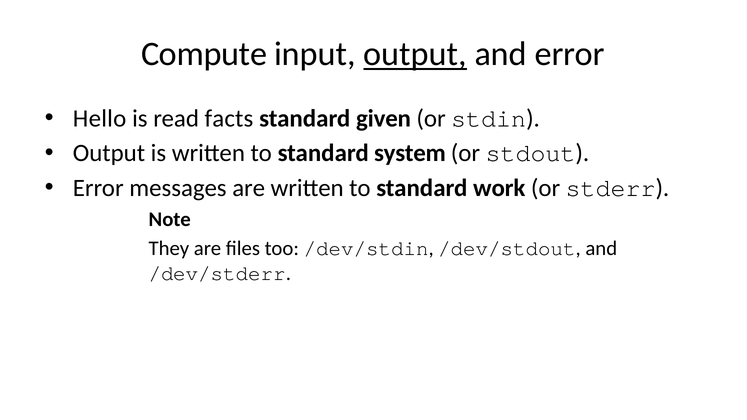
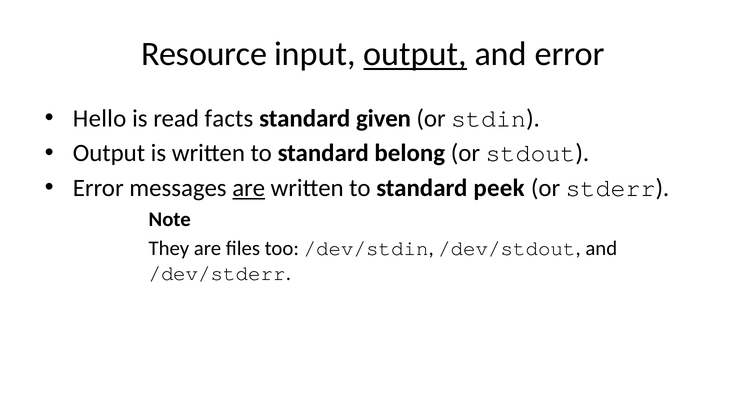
Compute: Compute -> Resource (204, 54)
system: system -> belong (410, 153)
are underline: none -> present (249, 188)
work: work -> peek (499, 188)
